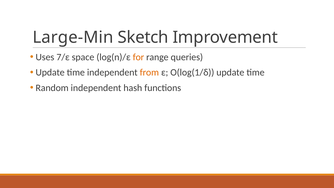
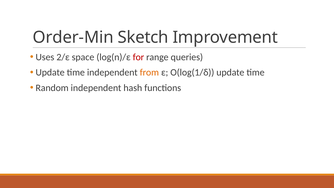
Large-Min: Large-Min -> Order-Min (73, 37)
7/ε: 7/ε -> 2/ε (63, 57)
for colour: orange -> red (138, 57)
